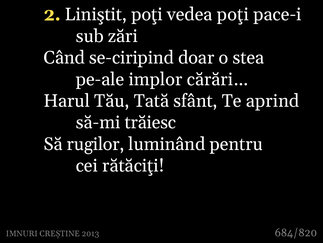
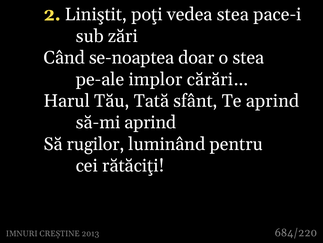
vedea poţi: poţi -> stea (233, 15)
se-ciripind: se-ciripind -> se-noaptea (132, 58)
să-mi trăiesc: trăiesc -> aprind (150, 122)
684/820: 684/820 -> 684/220 (296, 232)
